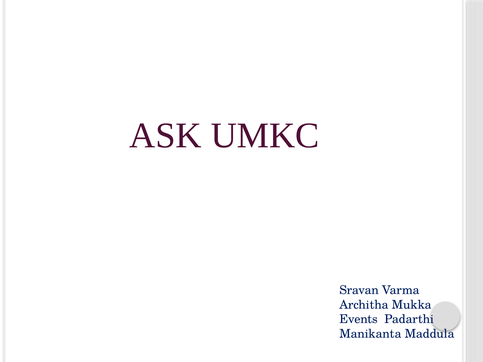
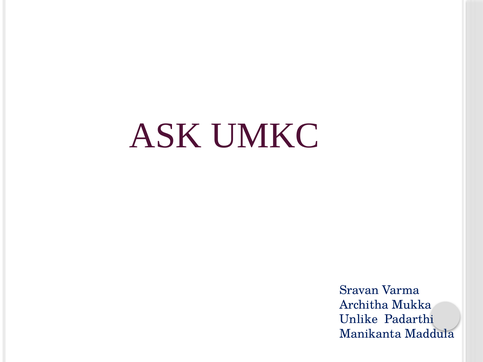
Events: Events -> Unlike (359, 319)
